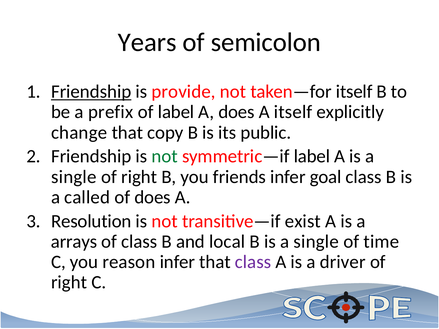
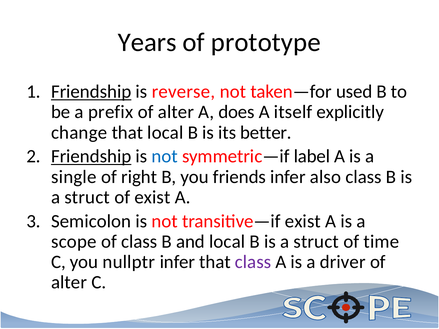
semicolon: semicolon -> prototype (266, 42)
provide: provide -> reverse (184, 92)
taken—for itself: itself -> used (354, 92)
label: label -> alter (176, 112)
that copy: copy -> local (165, 133)
public: public -> better (266, 133)
Friendship underline: none -> present (91, 156)
not colour: green -> blue (165, 156)
goal: goal -> also (325, 177)
called: called -> struct (87, 197)
of does: does -> exist (152, 197)
Resolution: Resolution -> Semicolon (91, 221)
arrays: arrays -> scope (74, 242)
single: single -> struct (316, 242)
reason: reason -> nullptr (129, 262)
right: right -> alter (69, 283)
